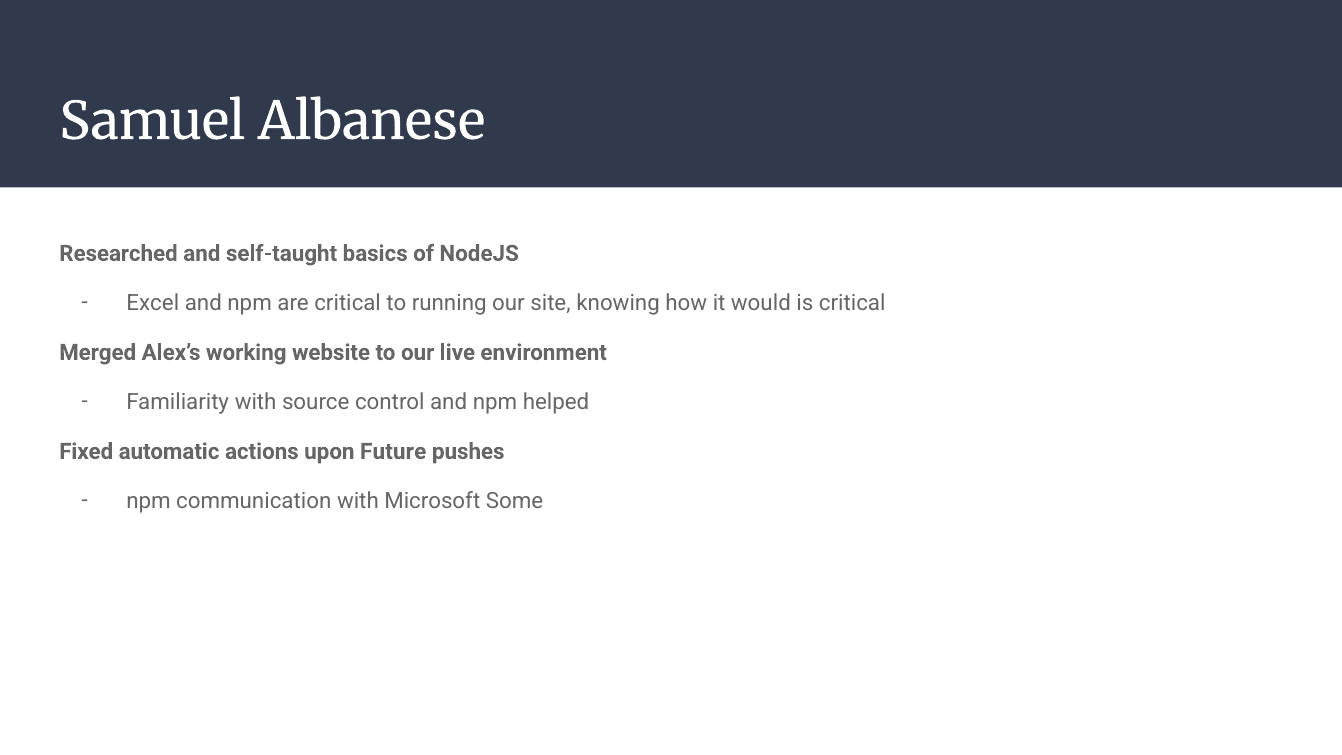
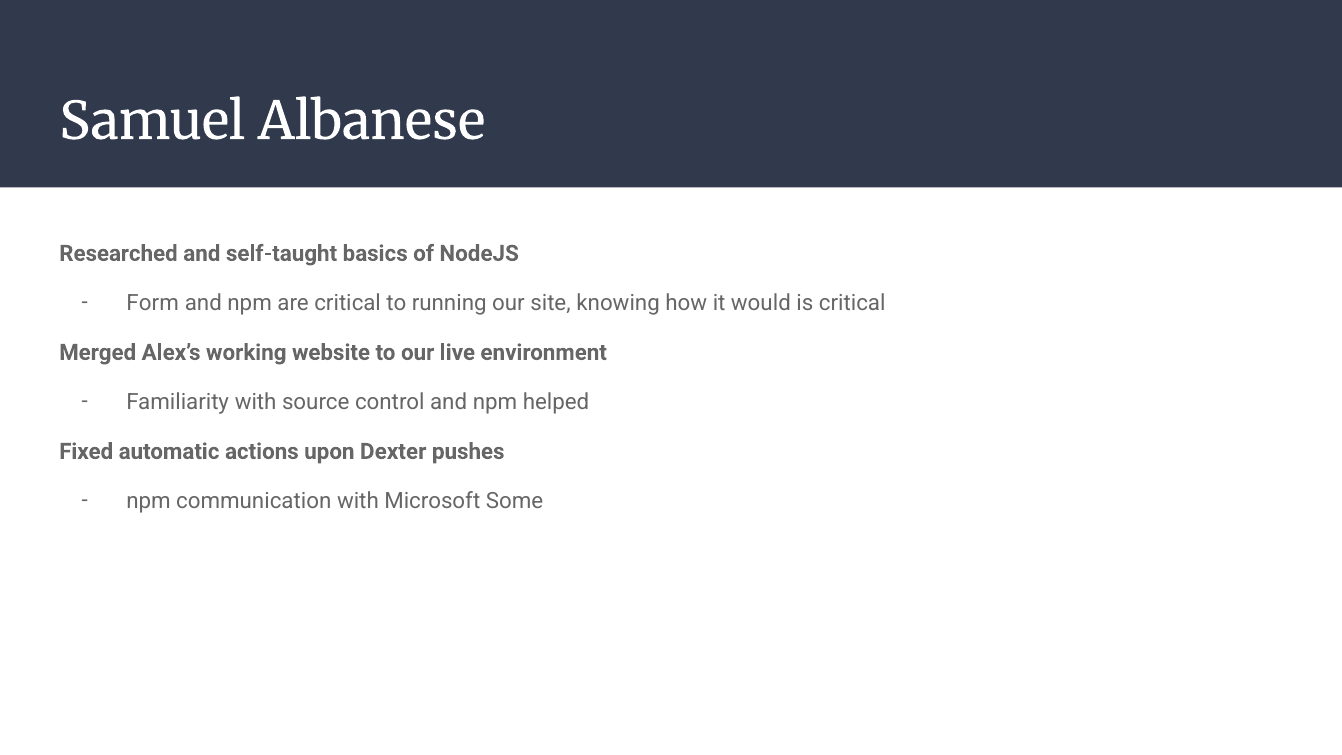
Excel: Excel -> Form (153, 303)
Future: Future -> Dexter (393, 451)
